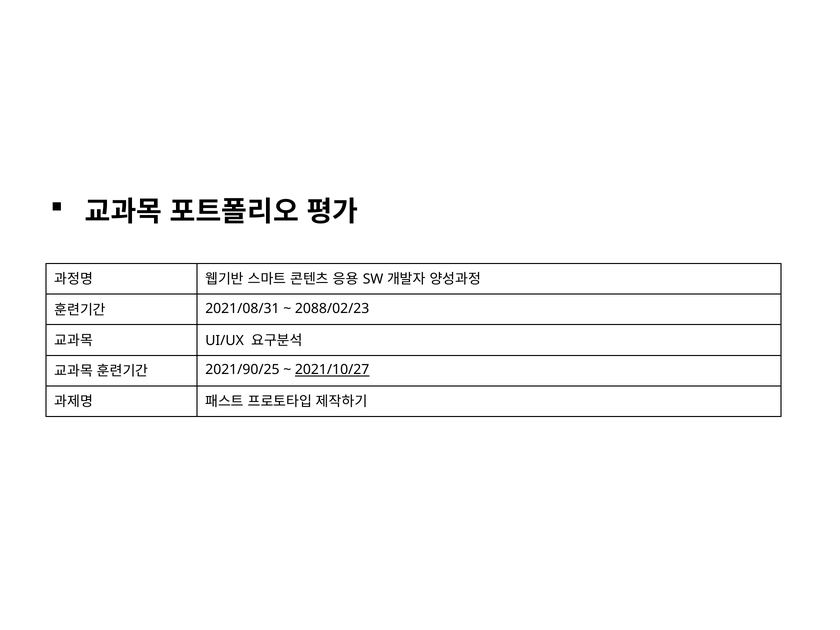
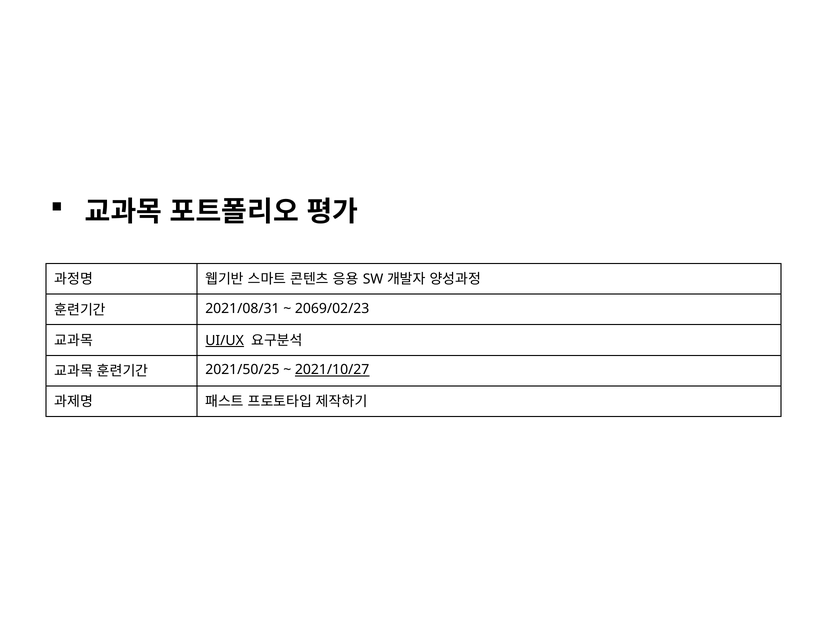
2088/02/23: 2088/02/23 -> 2069/02/23 (332, 309)
UI/UX underline: none -> present (225, 341)
2021/90/25: 2021/90/25 -> 2021/50/25 (242, 370)
